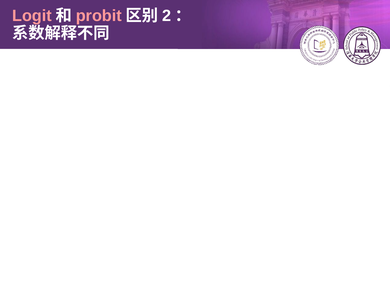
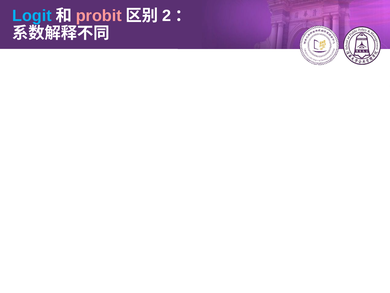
Logit colour: pink -> light blue (32, 16)
